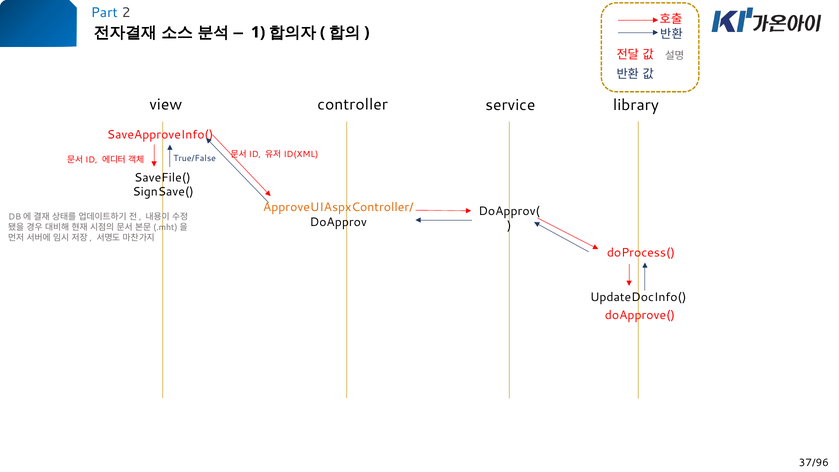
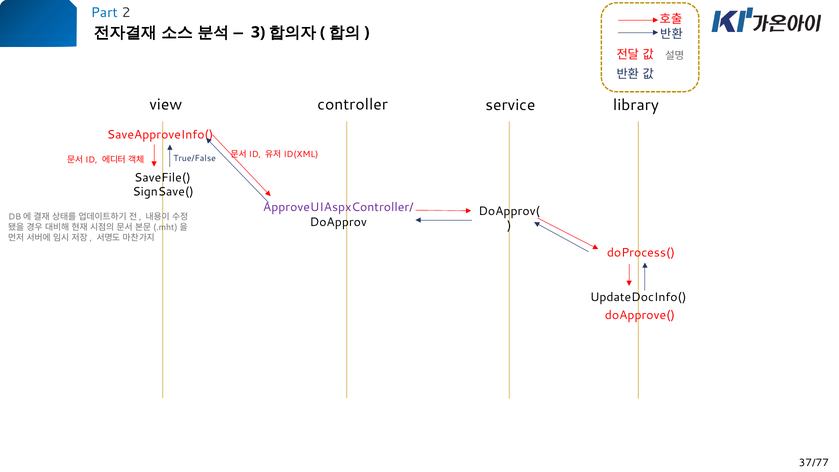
1: 1 -> 3 (258, 32)
ApproveUIAspxController/ colour: orange -> purple (338, 207)
37/96: 37/96 -> 37/77 (814, 463)
